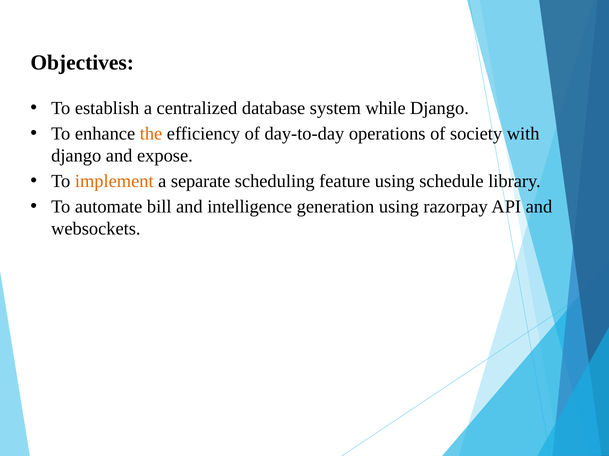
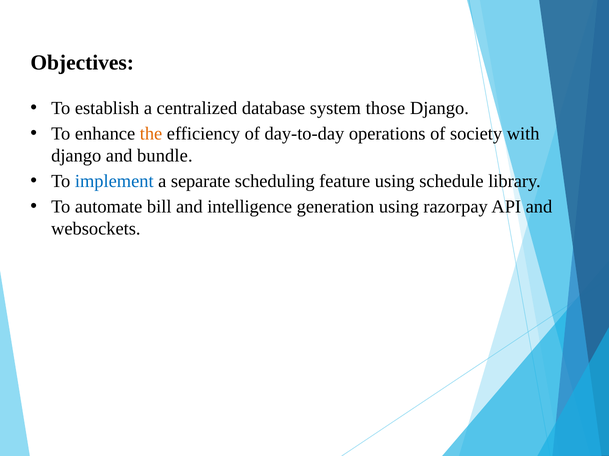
while: while -> those (385, 109)
expose: expose -> bundle (165, 156)
implement colour: orange -> blue (114, 182)
